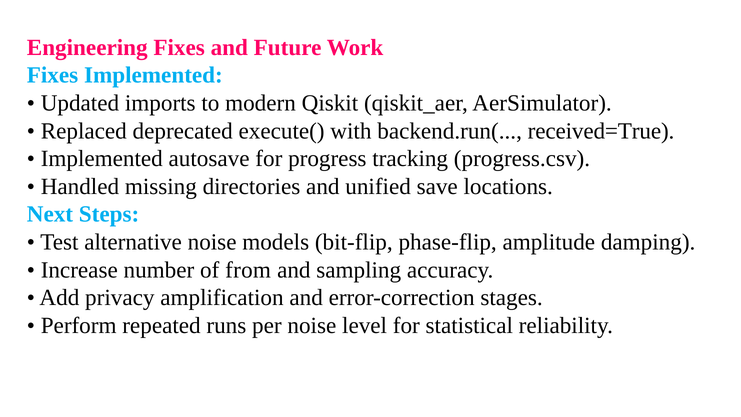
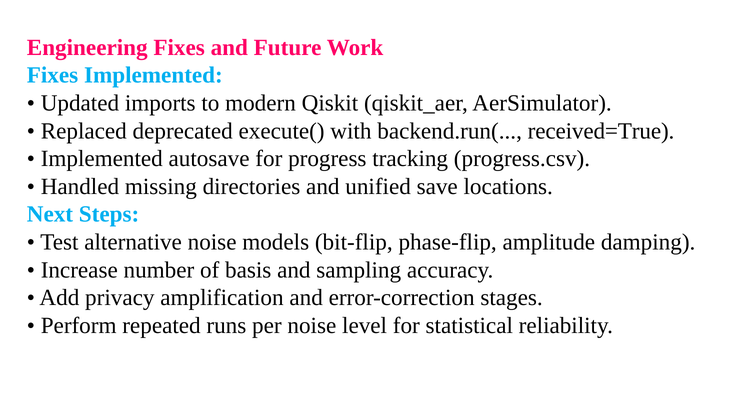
from: from -> basis (248, 270)
